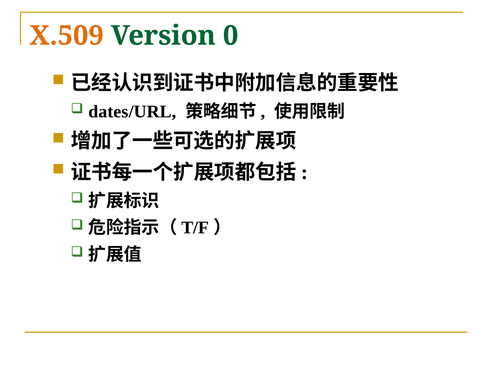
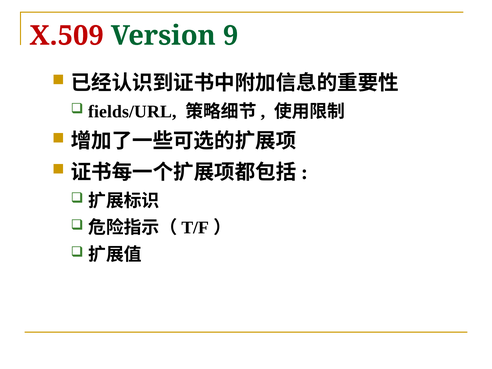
X.509 colour: orange -> red (67, 36)
0: 0 -> 9 (231, 36)
dates/URL: dates/URL -> fields/URL (132, 112)
